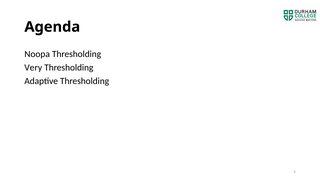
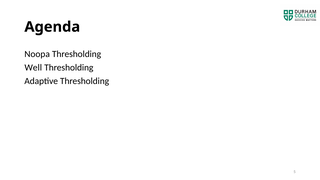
Very: Very -> Well (33, 68)
